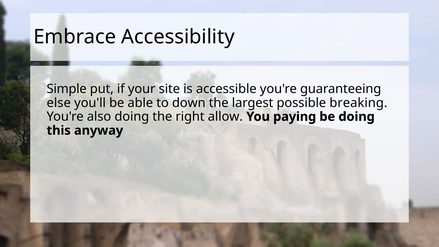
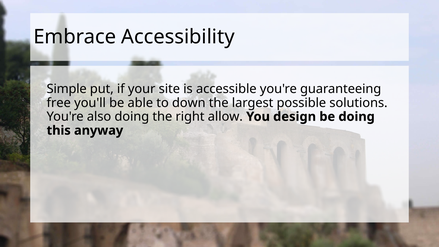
else: else -> free (59, 103)
breaking: breaking -> solutions (358, 103)
paying: paying -> design (295, 117)
